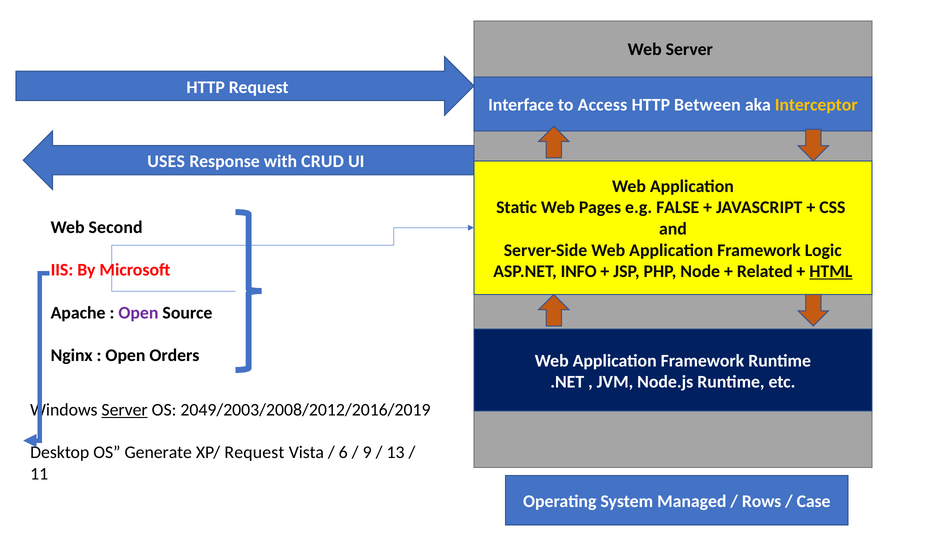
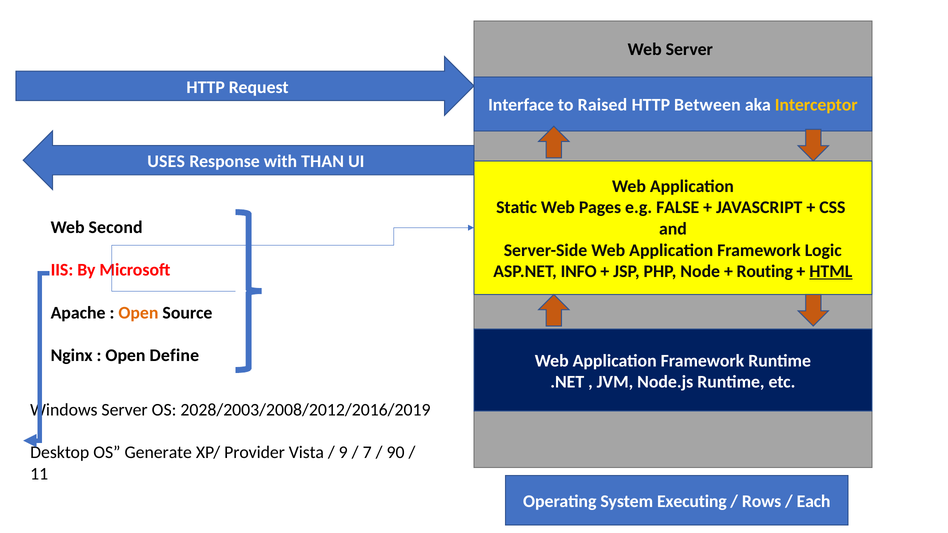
Access: Access -> Raised (602, 105)
CRUD: CRUD -> THAN (323, 161)
Related: Related -> Routing (765, 272)
Open colour: purple -> orange (138, 313)
Orders: Orders -> Define (174, 356)
Server underline: present -> none (125, 410)
2049/2003/2008/2012/2016/2019: 2049/2003/2008/2012/2016/2019 -> 2028/2003/2008/2012/2016/2019 (305, 410)
XP/ Request: Request -> Provider (255, 453)
6: 6 -> 9 (343, 453)
9: 9 -> 7 (367, 453)
13: 13 -> 90 (396, 453)
Managed: Managed -> Executing (692, 502)
Case: Case -> Each (814, 502)
